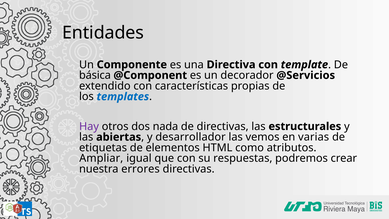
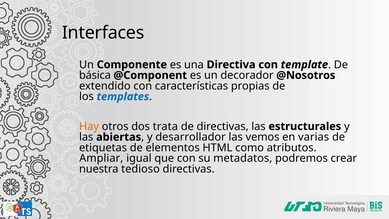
Entidades: Entidades -> Interfaces (103, 33)
@Servicios: @Servicios -> @Nosotros (306, 75)
Hay colour: purple -> orange (89, 126)
nada: nada -> trata (165, 126)
respuestas: respuestas -> metadatos (243, 158)
errores: errores -> tedioso (141, 169)
